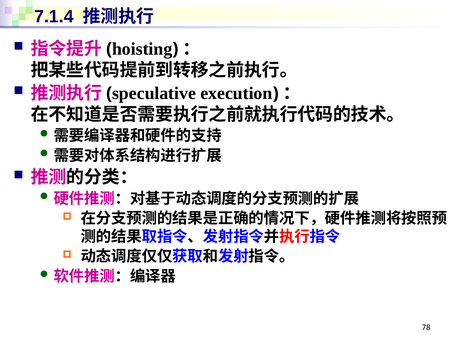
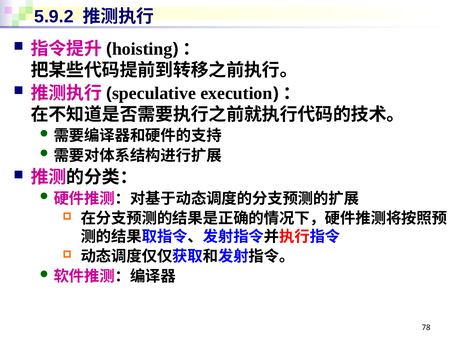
7.1.4: 7.1.4 -> 5.9.2 (54, 17)
